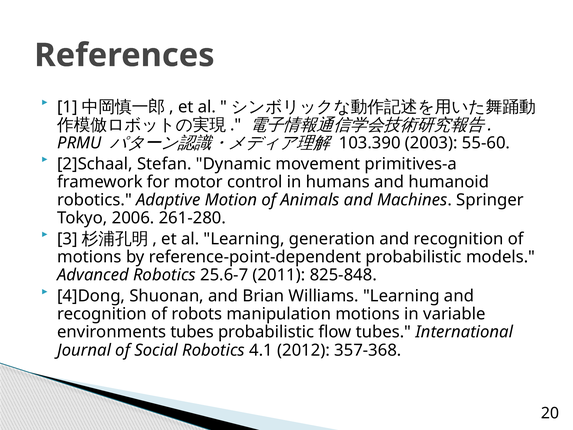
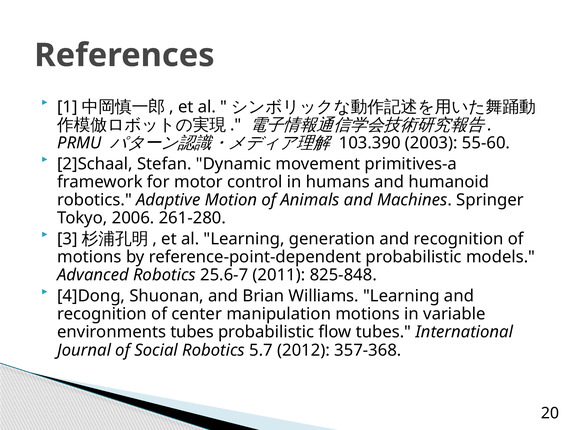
robots: robots -> center (197, 314)
4.1: 4.1 -> 5.7 (261, 350)
